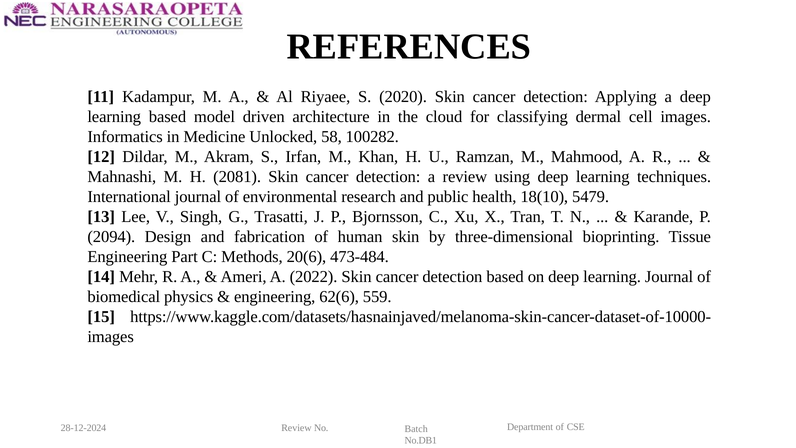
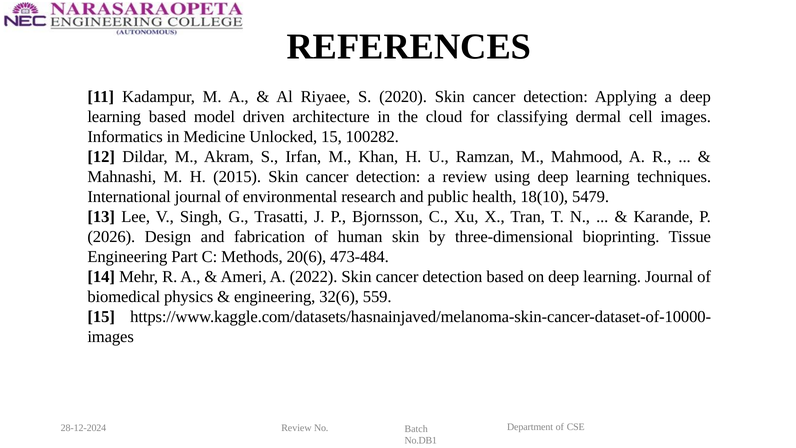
Unlocked 58: 58 -> 15 (331, 137)
2081: 2081 -> 2015 (237, 177)
2094: 2094 -> 2026 (111, 237)
62(6: 62(6 -> 32(6 (339, 297)
